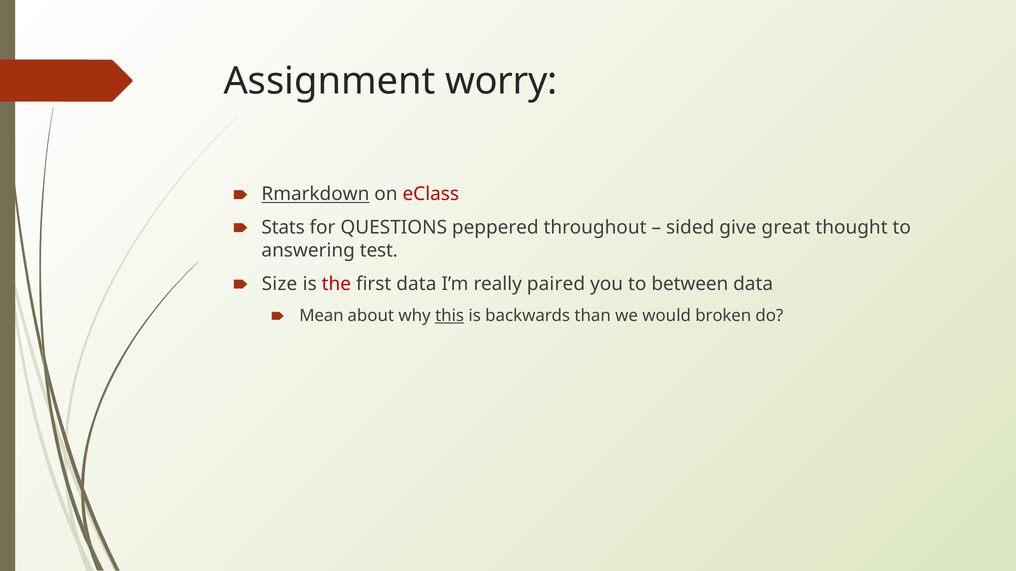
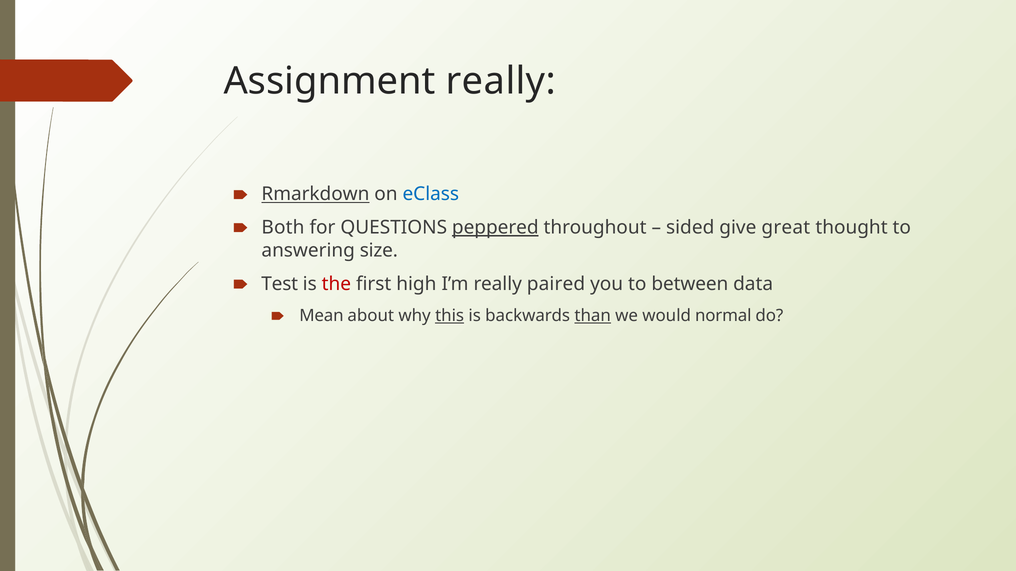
Assignment worry: worry -> really (501, 81)
eClass colour: red -> blue (431, 194)
Stats: Stats -> Both (283, 228)
peppered underline: none -> present (495, 228)
test: test -> size (379, 251)
Size: Size -> Test (280, 284)
first data: data -> high (416, 284)
than underline: none -> present (593, 316)
broken: broken -> normal (723, 316)
